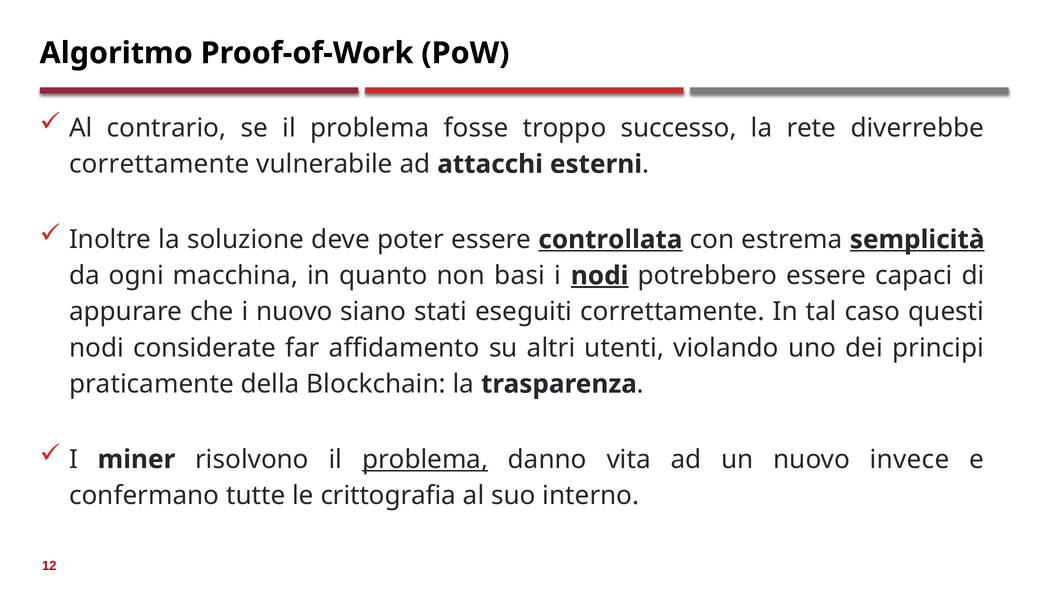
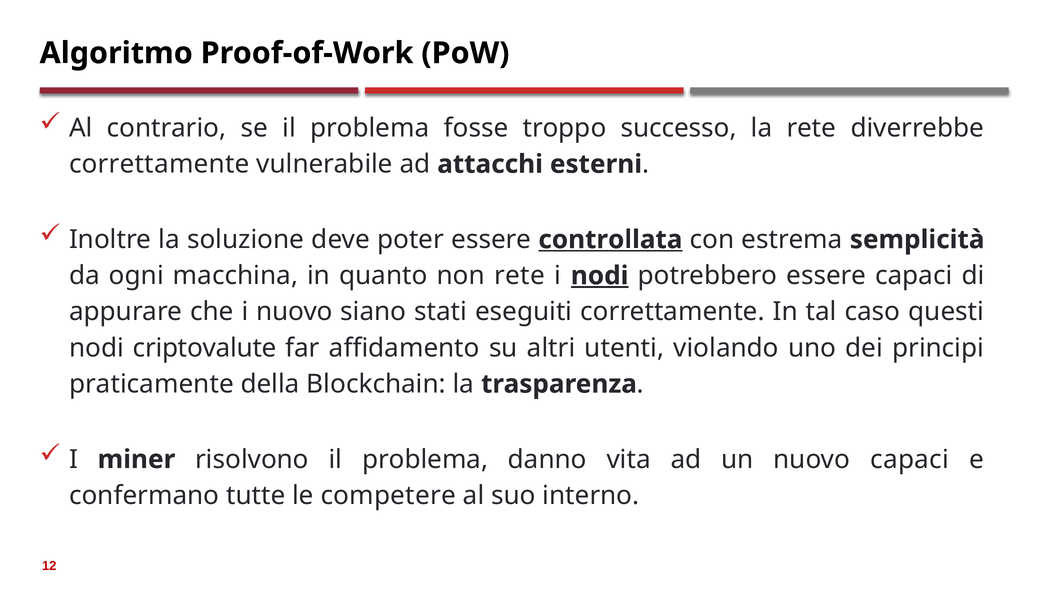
semplicità underline: present -> none (917, 240)
non basi: basi -> rete (520, 276)
considerate: considerate -> criptovalute (205, 348)
problema underline: present -> none (425, 459)
nuovo invece: invece -> capaci (910, 459)
crittografia: crittografia -> competere (388, 495)
